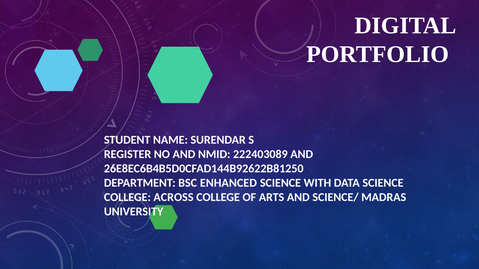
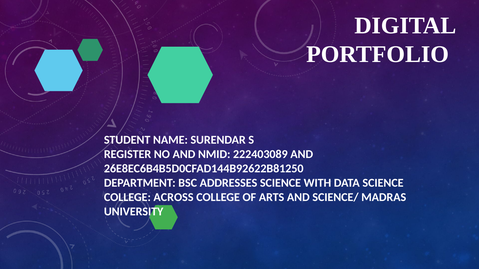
ENHANCED: ENHANCED -> ADDRESSES (228, 183)
